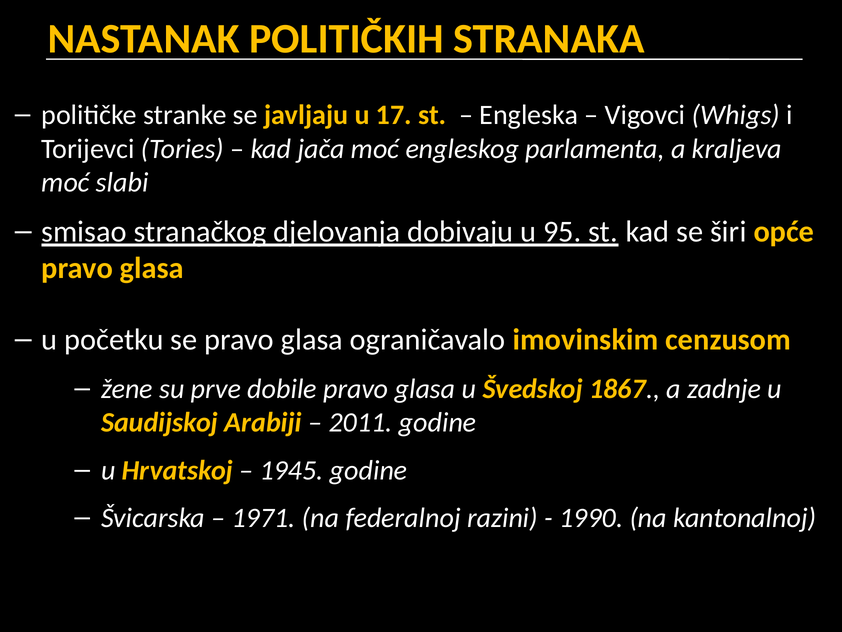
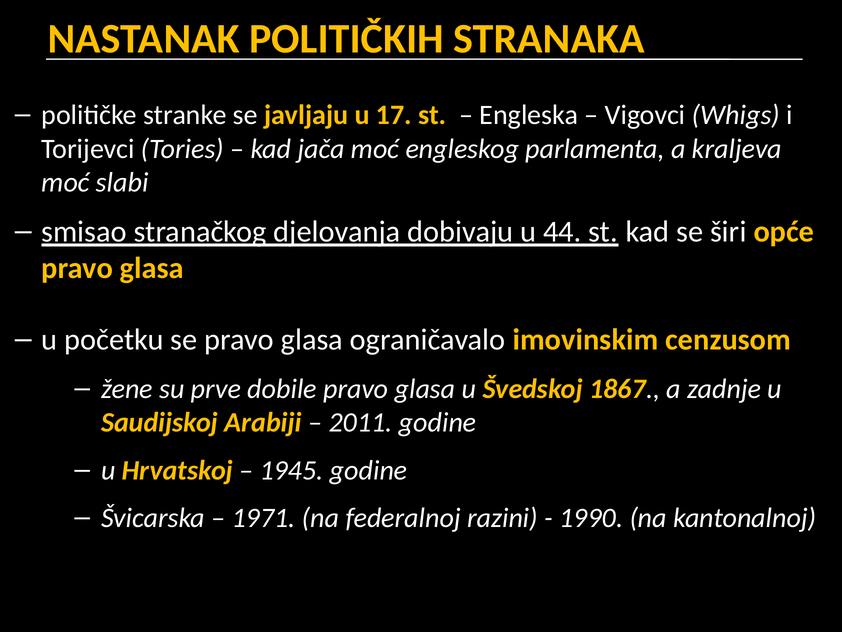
95: 95 -> 44 (562, 232)
